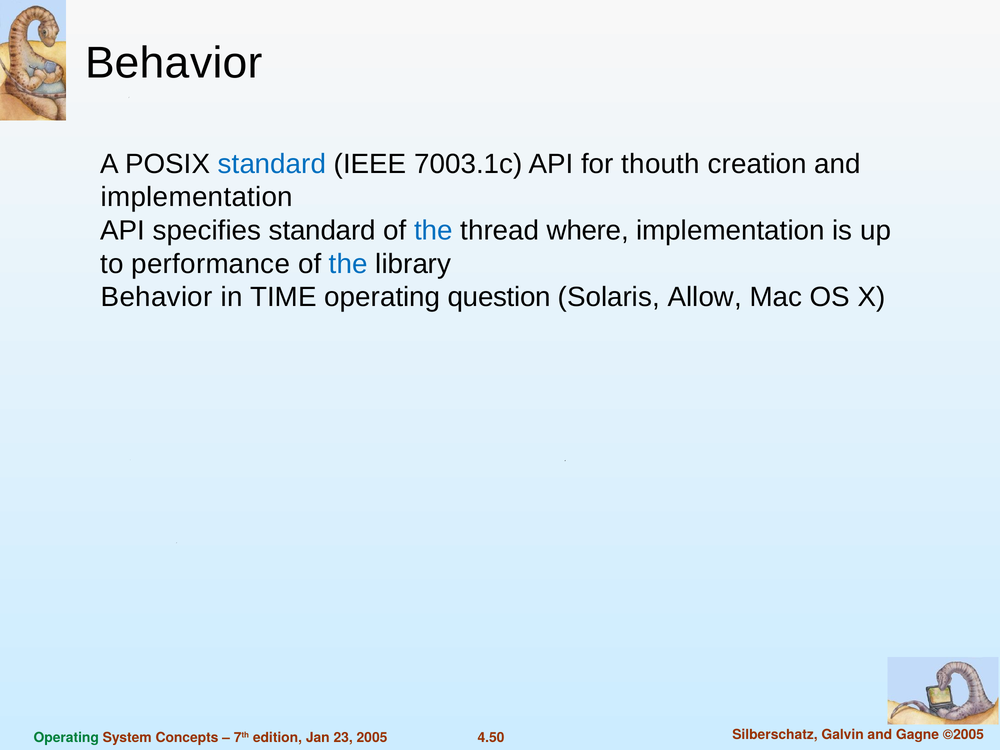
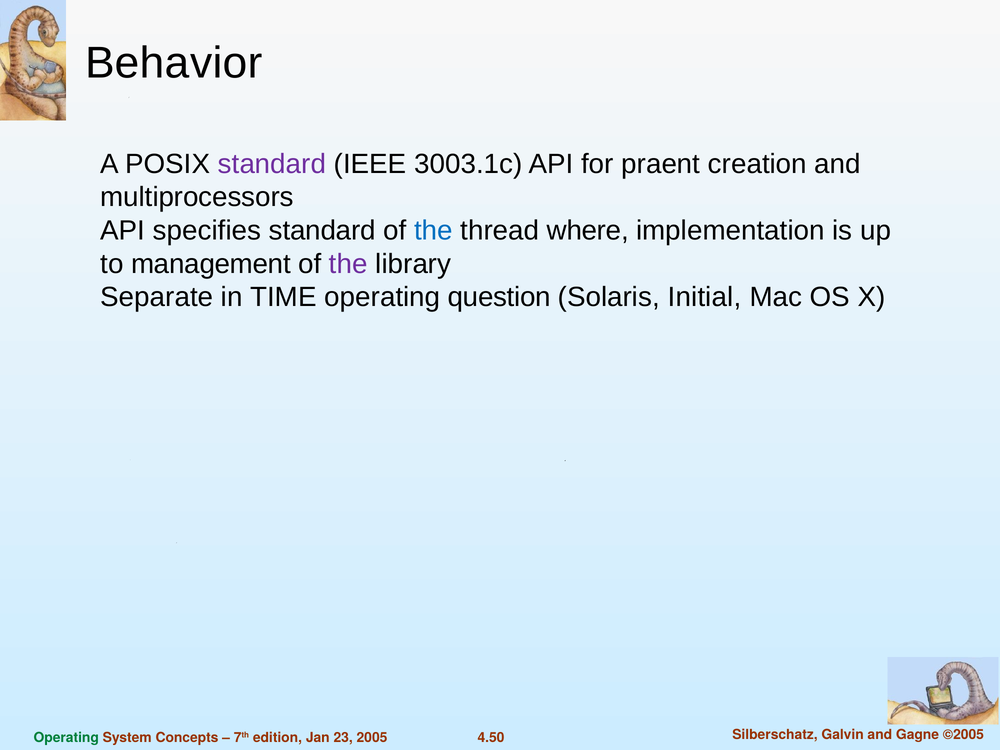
standard colour: blue -> purple (272, 164)
7003.1c: 7003.1c -> 3003.1c (468, 164)
thouth: thouth -> praent (661, 164)
implementation: implementation -> multiprocessors (197, 197)
performance: performance -> management (211, 264)
the colour: blue -> purple (348, 264)
Behavior: Behavior -> Separate (157, 297)
Allow: Allow -> Initial (705, 297)
